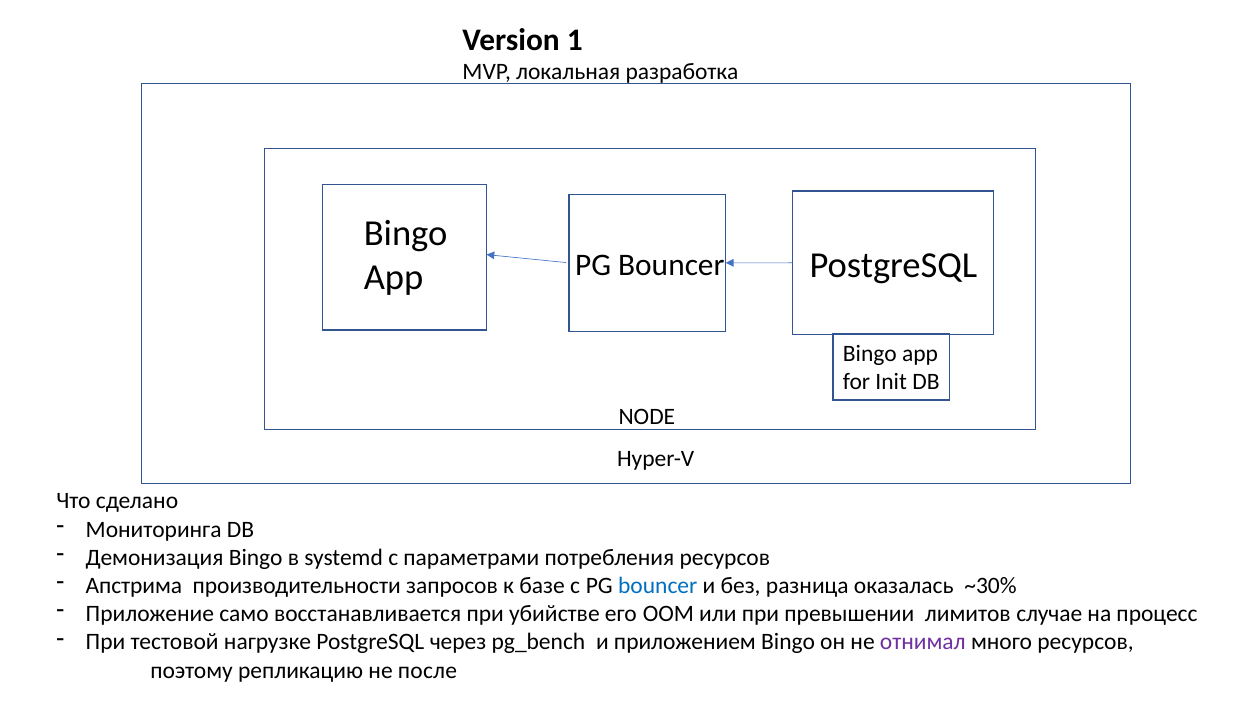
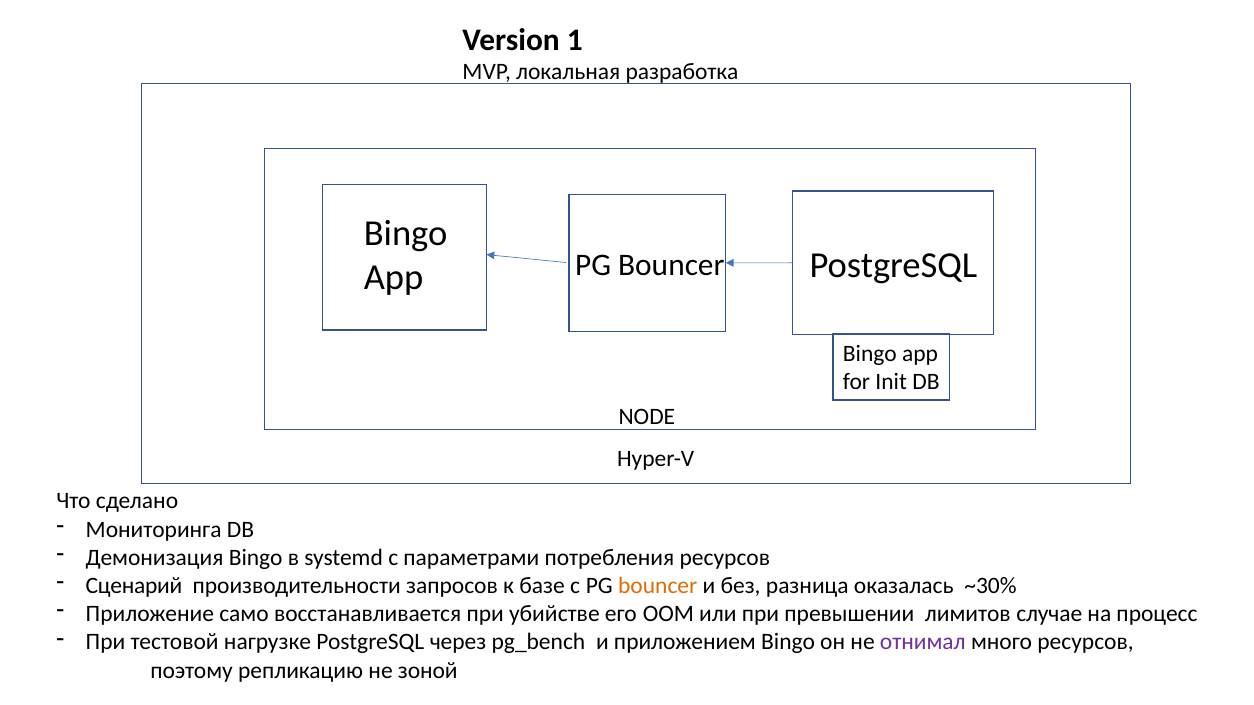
Апстрима: Апстрима -> Сценарий (134, 586)
bouncer colour: blue -> orange (658, 586)
после: после -> зоной (428, 671)
